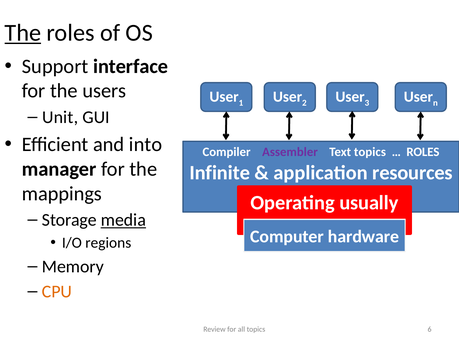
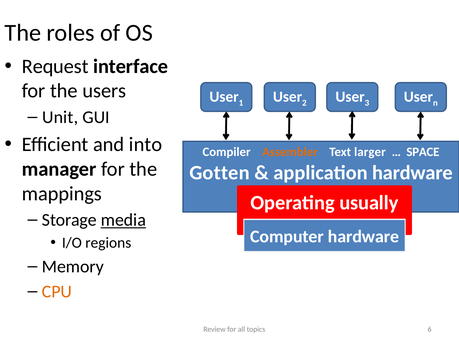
The underline: present -> none (23, 33)
Support: Support -> Request (55, 66)
Assembler colour: purple -> orange (290, 152)
Text topics: topics -> larger (370, 152)
ROLES: ROLES -> SPACE (423, 152)
Infinite: Infinite -> Gotten (220, 172)
application resources: resources -> hardware (413, 172)
